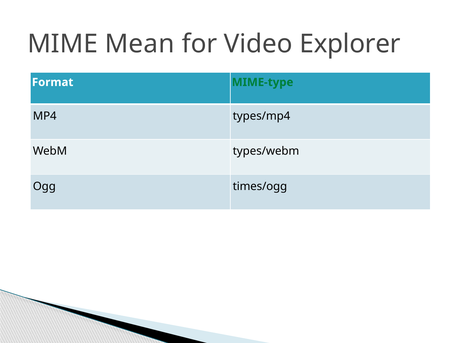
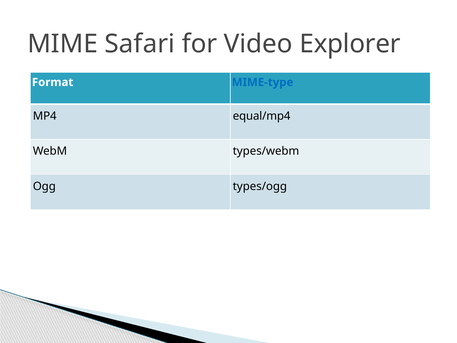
Mean: Mean -> Safari (140, 44)
MIME-type colour: green -> blue (263, 82)
types/mp4: types/mp4 -> equal/mp4 (262, 116)
times/ogg: times/ogg -> types/ogg (260, 186)
